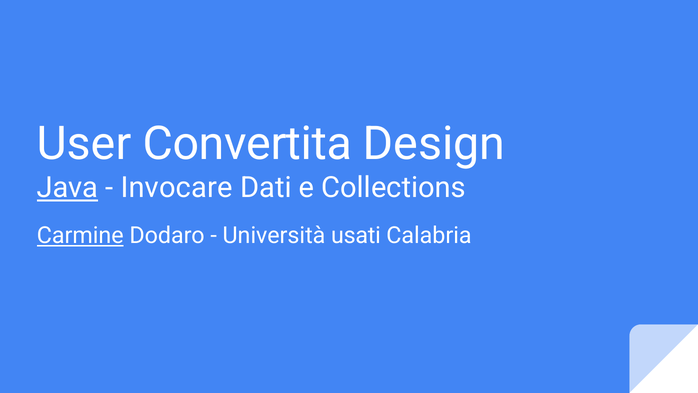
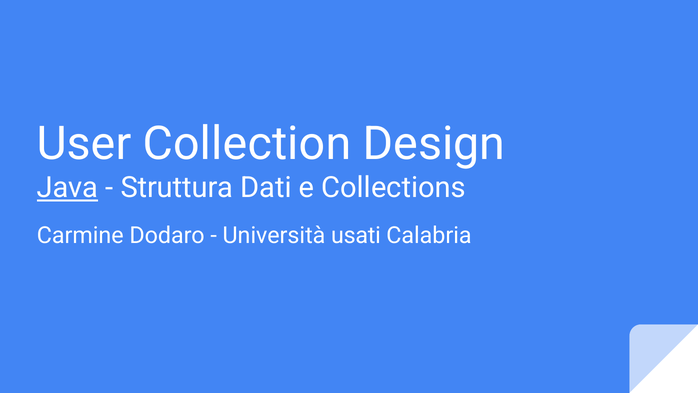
Convertita: Convertita -> Collection (247, 144)
Invocare: Invocare -> Struttura (177, 188)
Carmine underline: present -> none (80, 235)
